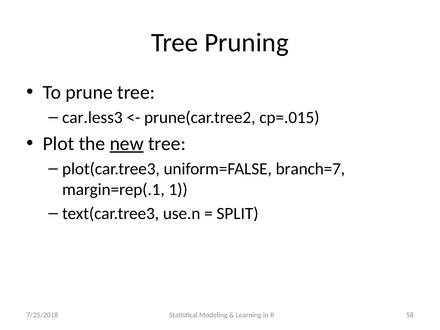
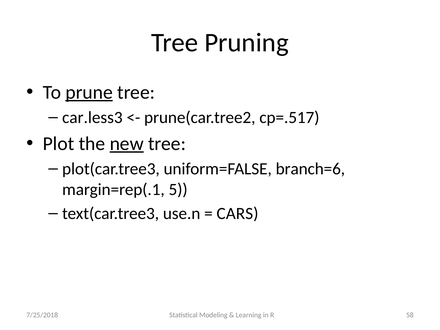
prune underline: none -> present (89, 92)
cp=.015: cp=.015 -> cp=.517 (289, 118)
branch=7: branch=7 -> branch=6 (310, 169)
1: 1 -> 5 (178, 189)
SPLIT: SPLIT -> CARS (238, 213)
